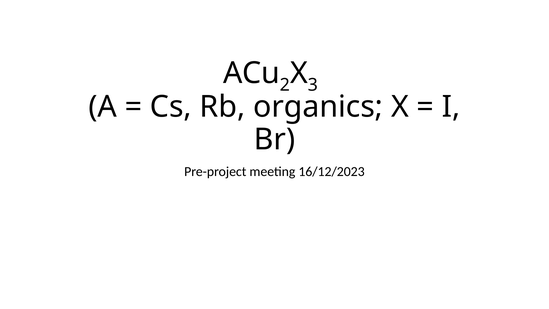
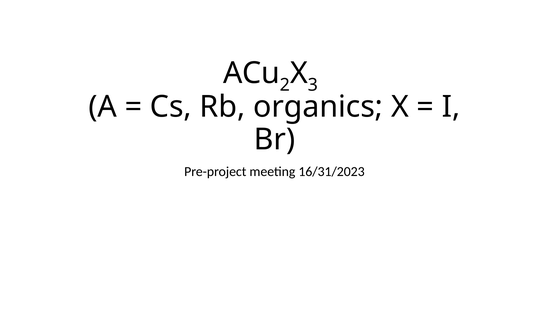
16/12/2023: 16/12/2023 -> 16/31/2023 (332, 172)
